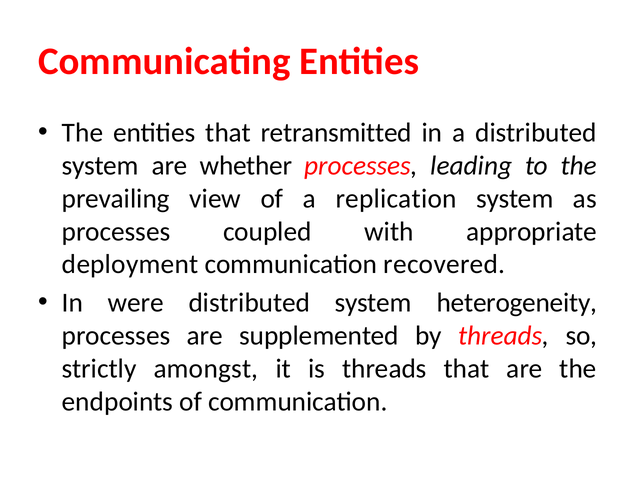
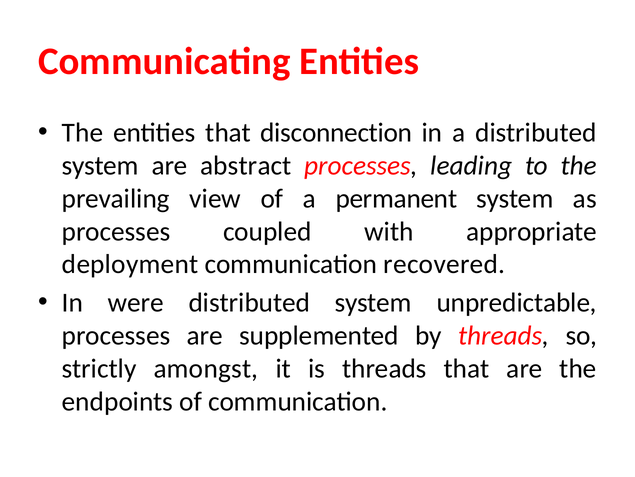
retransmitted: retransmitted -> disconnection (336, 133)
whether: whether -> abstract (246, 165)
replication: replication -> permanent (396, 198)
heterogeneity: heterogeneity -> unpredictable (517, 302)
